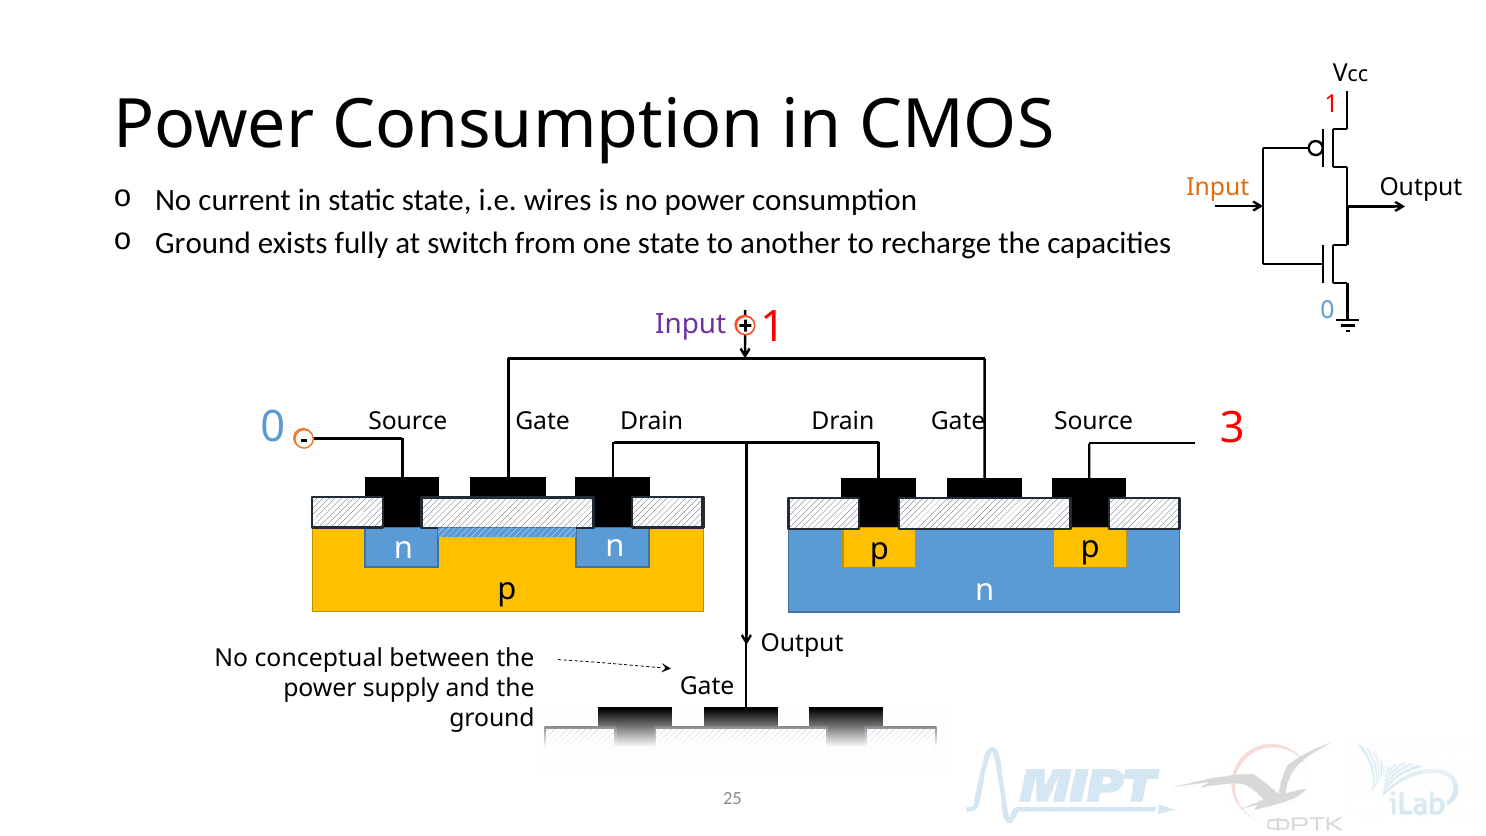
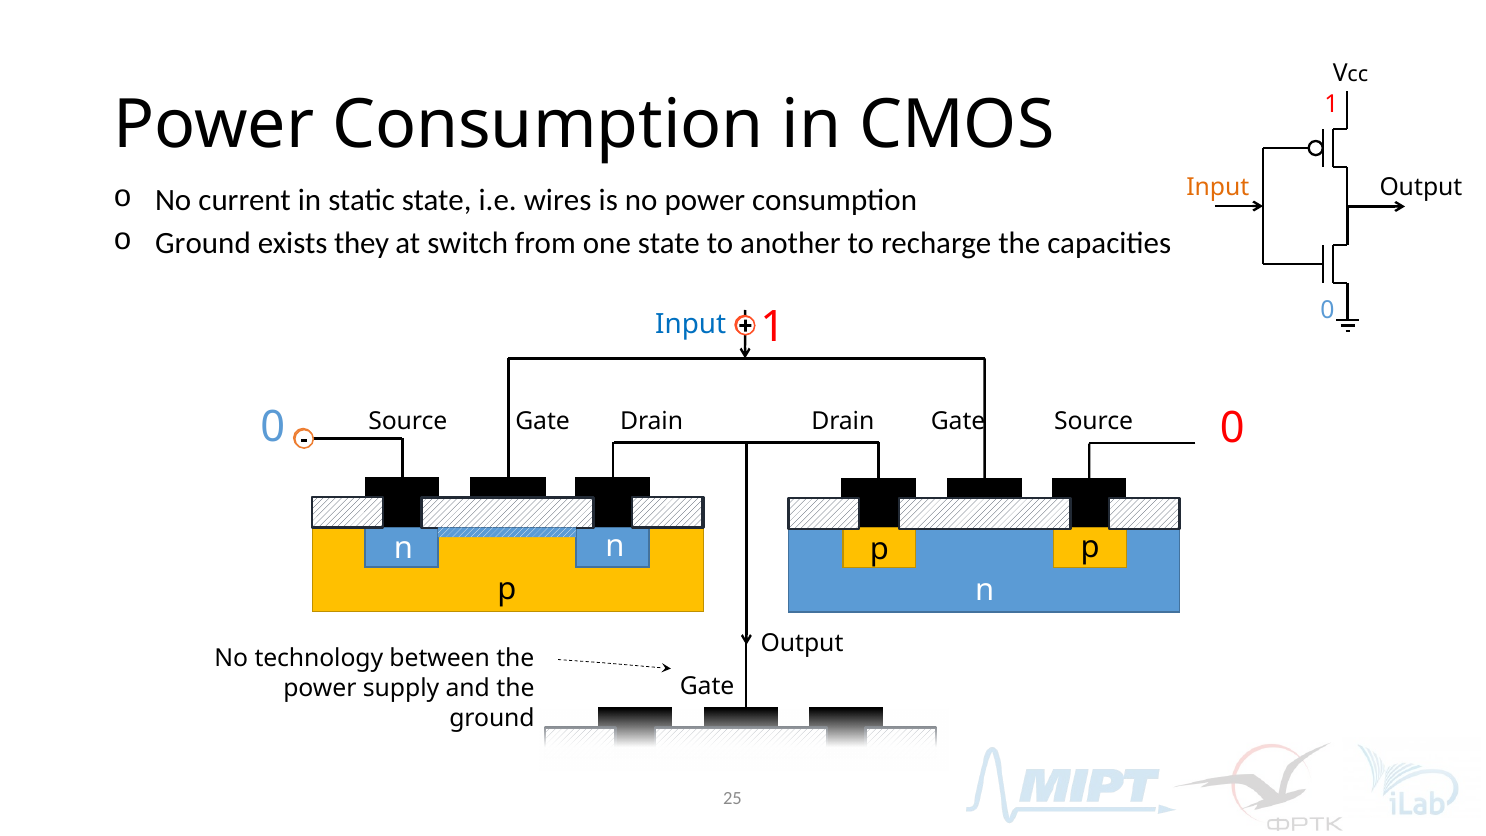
fully: fully -> they (362, 243)
Input colour: purple -> blue (691, 325)
0 3: 3 -> 0 (1232, 428)
conceptual: conceptual -> technology (319, 659)
